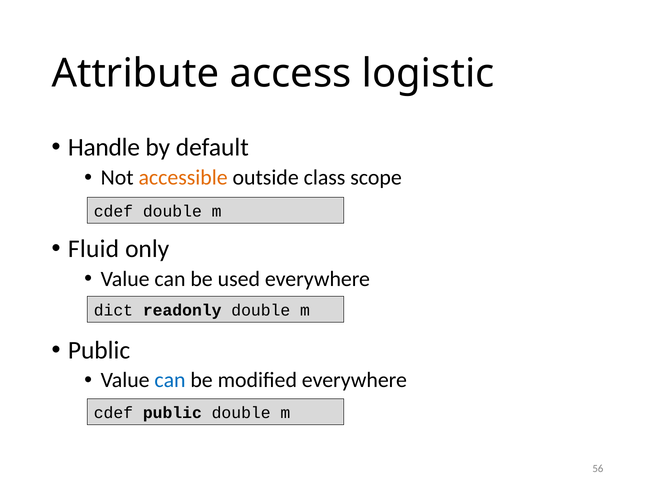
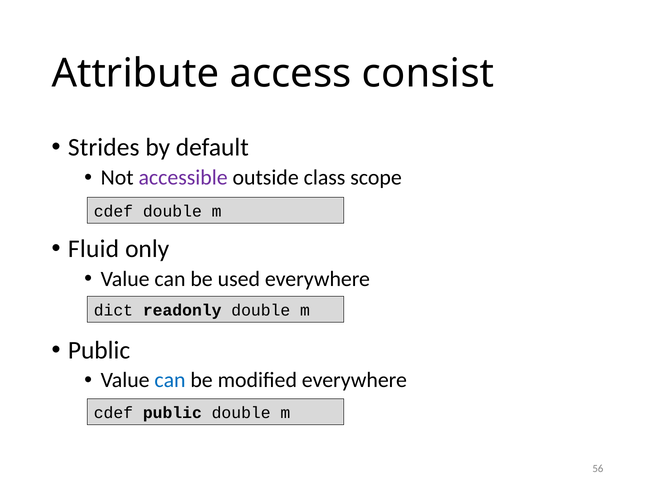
logistic: logistic -> consist (428, 73)
Handle: Handle -> Strides (104, 148)
accessible colour: orange -> purple (183, 178)
